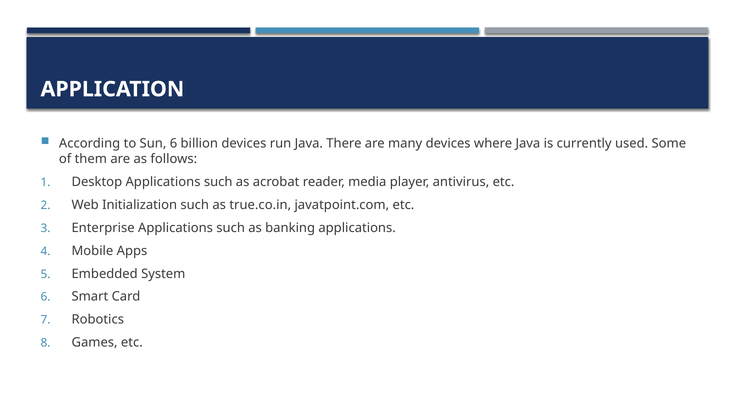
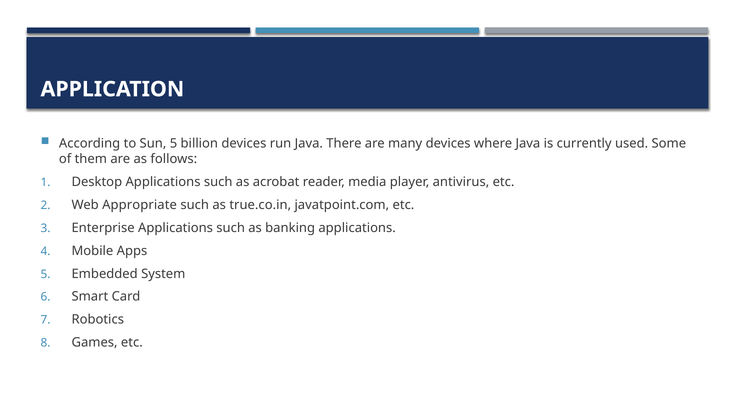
Sun 6: 6 -> 5 (174, 143)
Initialization: Initialization -> Appropriate (140, 205)
